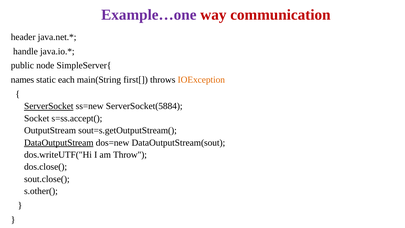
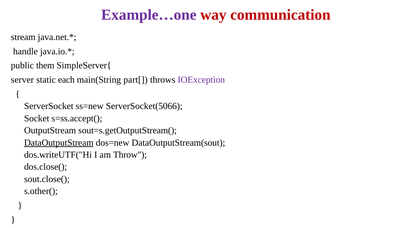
header: header -> stream (23, 37)
node: node -> them (45, 66)
names: names -> server (22, 80)
first[: first[ -> part[ (136, 80)
IOException colour: orange -> purple (201, 80)
ServerSocket underline: present -> none (49, 106)
ServerSocket(5884: ServerSocket(5884 -> ServerSocket(5066 (144, 106)
